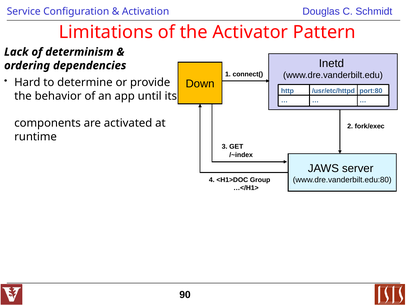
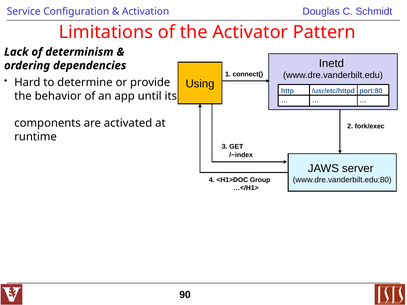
Down: Down -> Using (200, 84)
